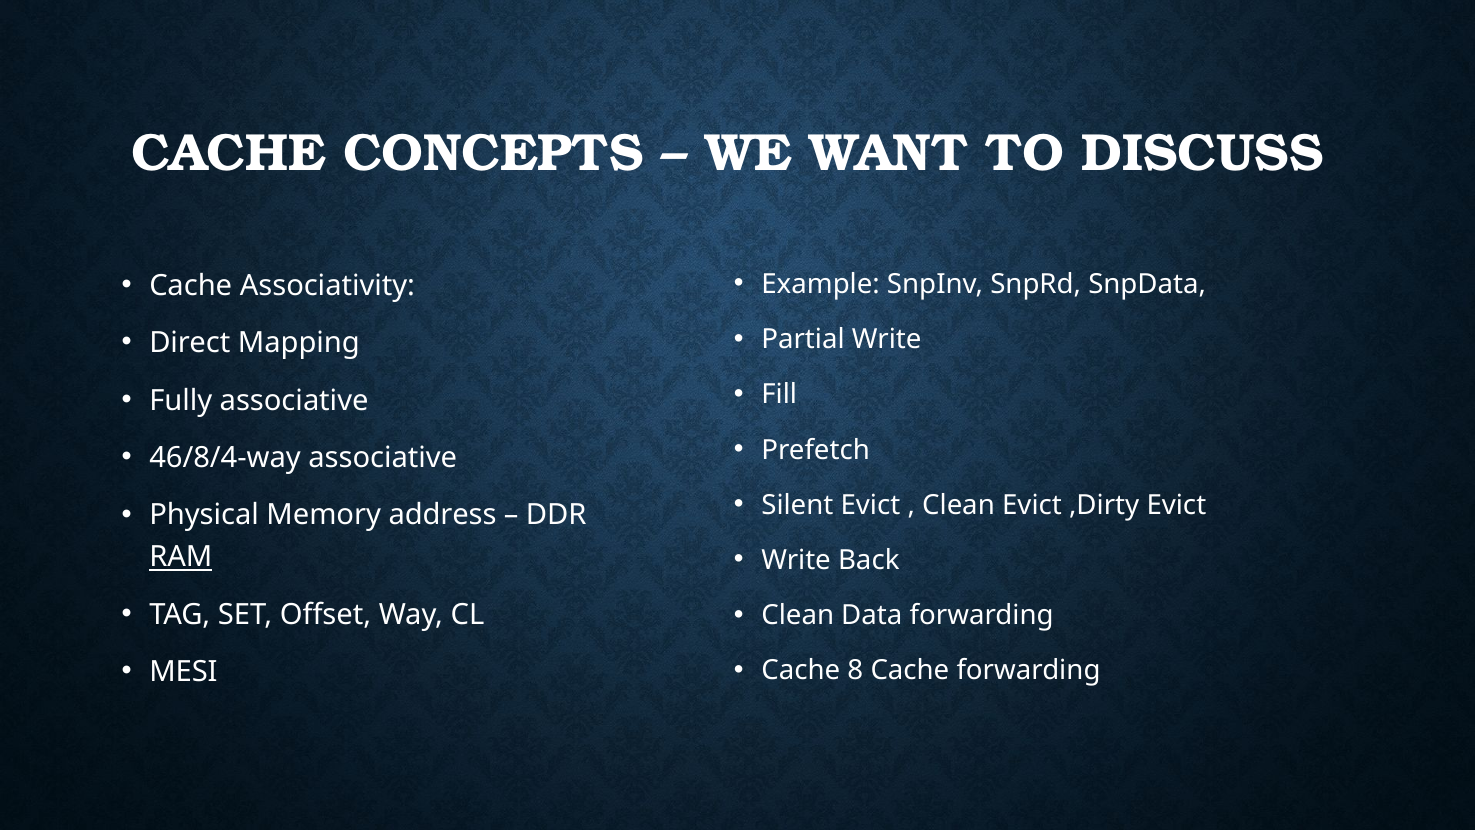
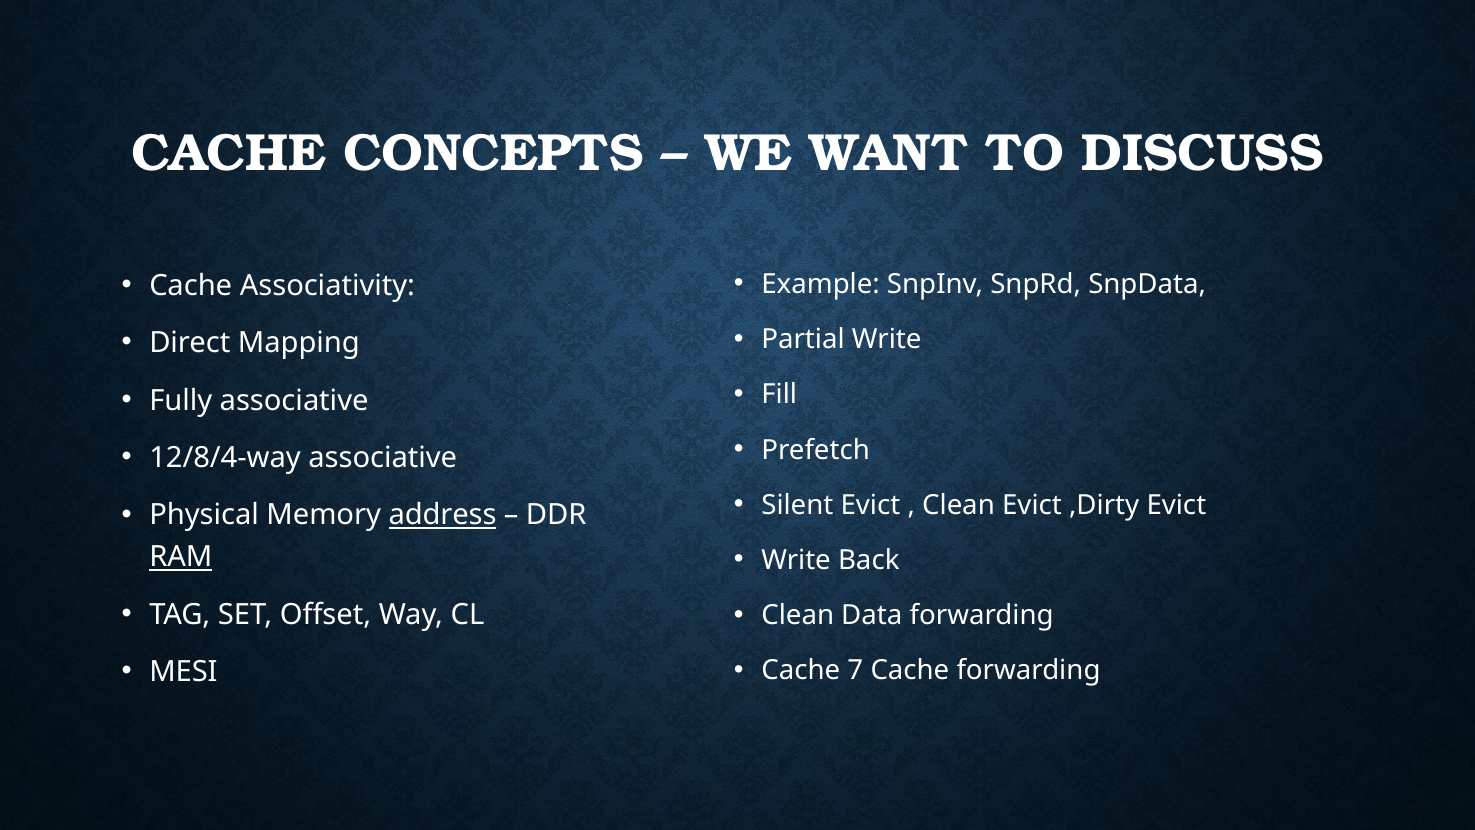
46/8/4-way: 46/8/4-way -> 12/8/4-way (225, 458)
address underline: none -> present (443, 515)
8: 8 -> 7 (855, 670)
